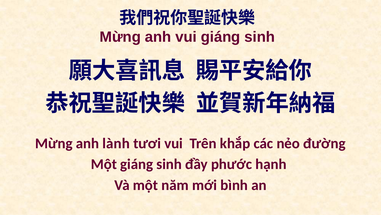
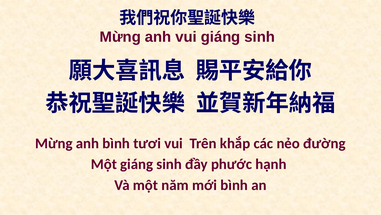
anh lành: lành -> bình (116, 143)
